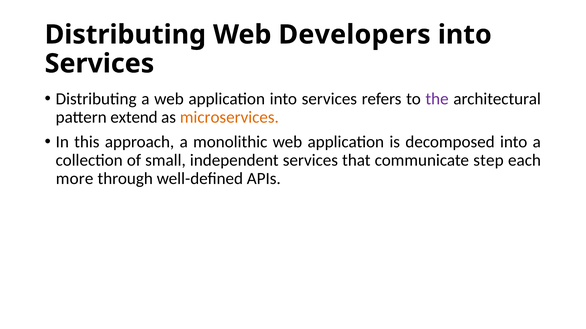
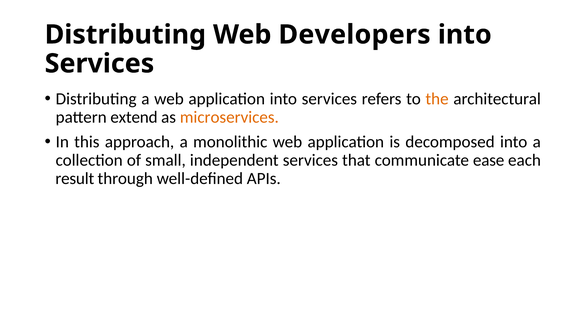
the colour: purple -> orange (437, 99)
step: step -> ease (489, 161)
more: more -> result (75, 179)
